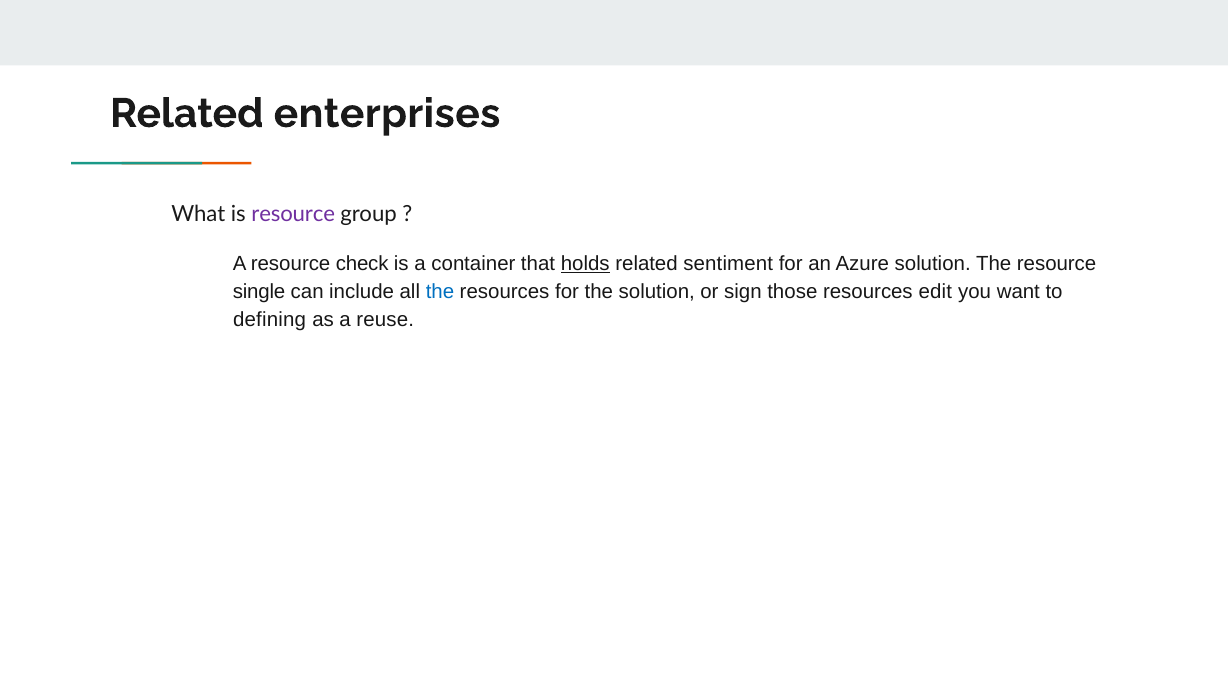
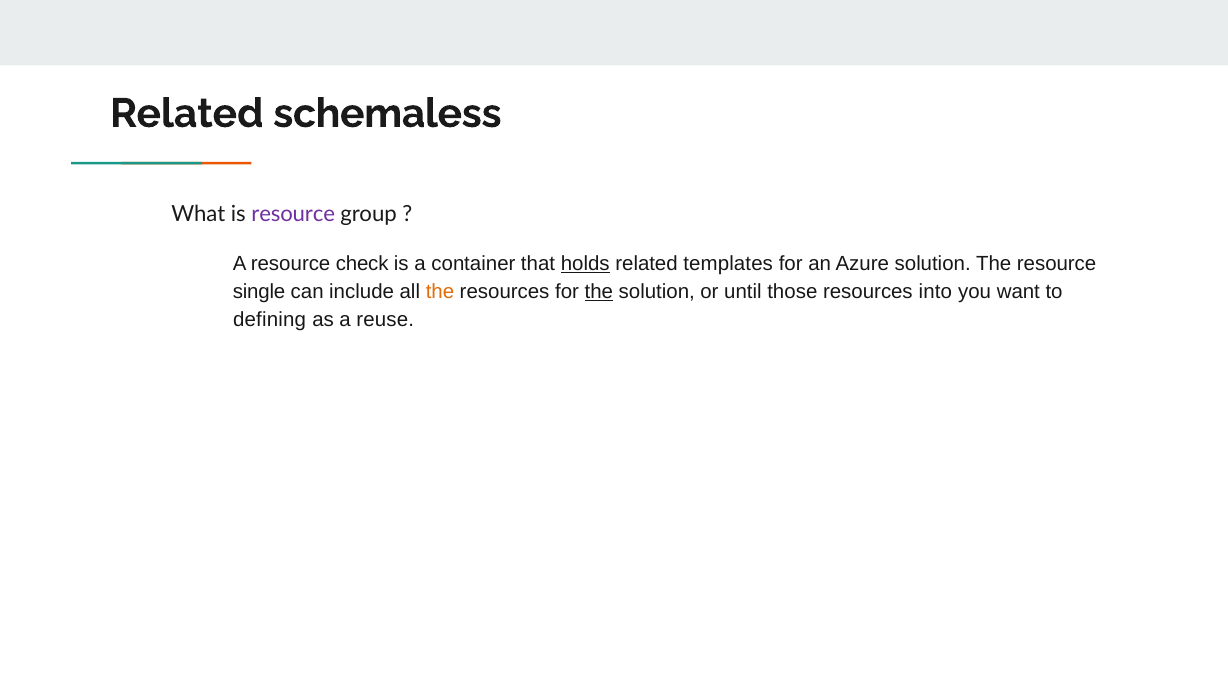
enterprises: enterprises -> schemaless (387, 113)
sentiment: sentiment -> templates (728, 263)
the colour: blue -> orange (440, 292)
the underline: none -> present (599, 292)
sign: sign -> until (743, 292)
edit: edit -> into (935, 292)
